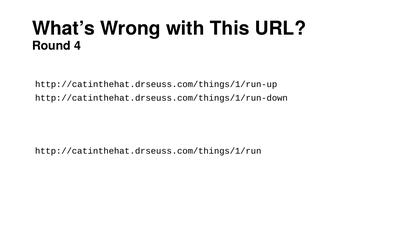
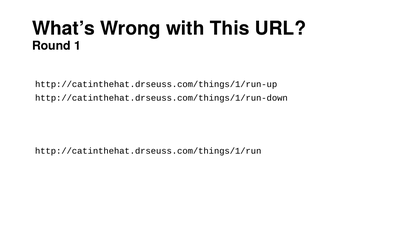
4: 4 -> 1 (77, 46)
